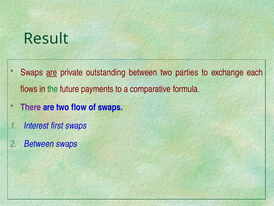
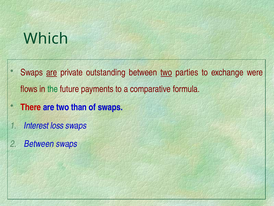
Result: Result -> Which (46, 39)
two underline: none -> present (166, 72)
each: each -> were (255, 72)
There colour: purple -> red (31, 107)
flow: flow -> than (79, 107)
first: first -> loss (57, 125)
